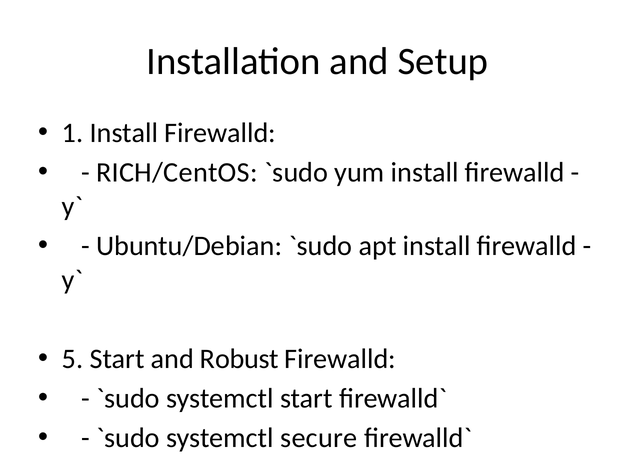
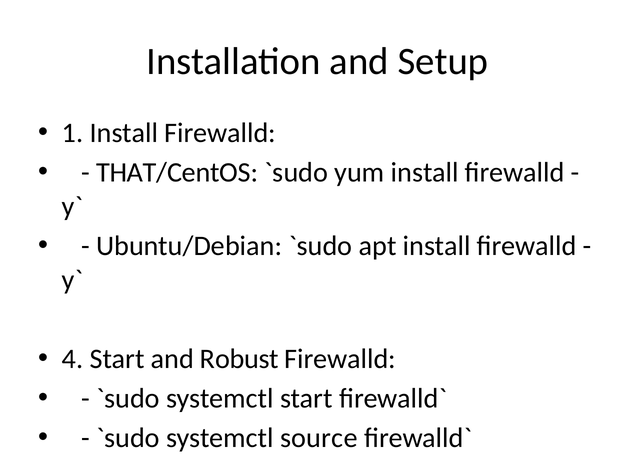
RICH/CentOS: RICH/CentOS -> THAT/CentOS (177, 173)
5: 5 -> 4 (73, 359)
secure: secure -> source (319, 438)
